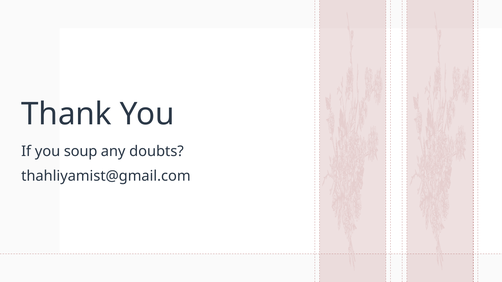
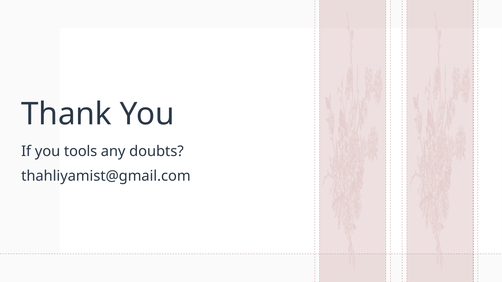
soup: soup -> tools (81, 152)
